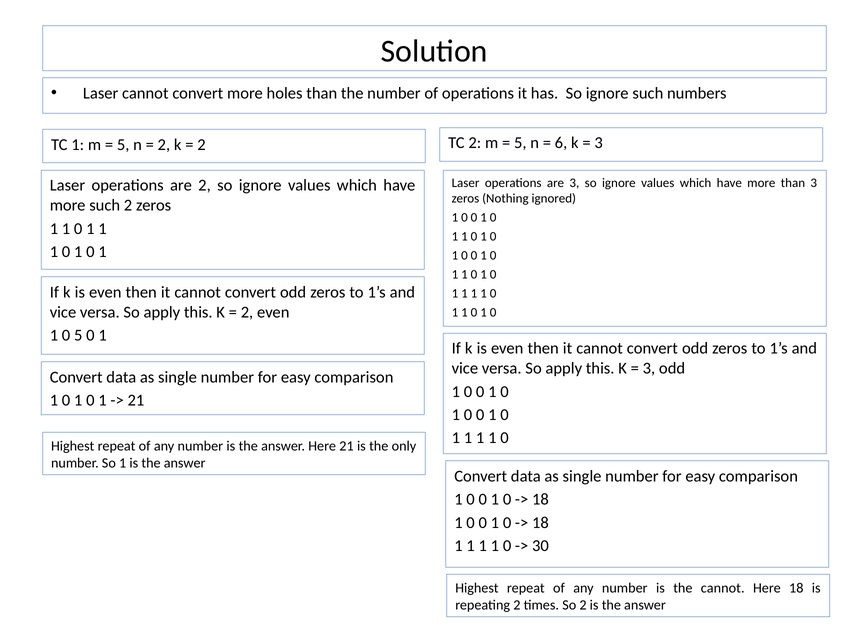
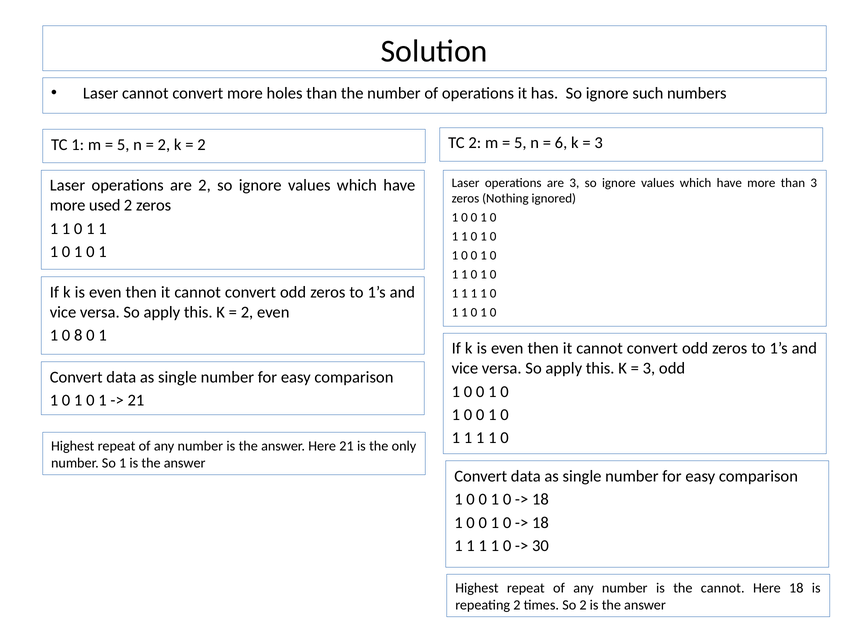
more such: such -> used (105, 205)
0 5: 5 -> 8 (78, 335)
